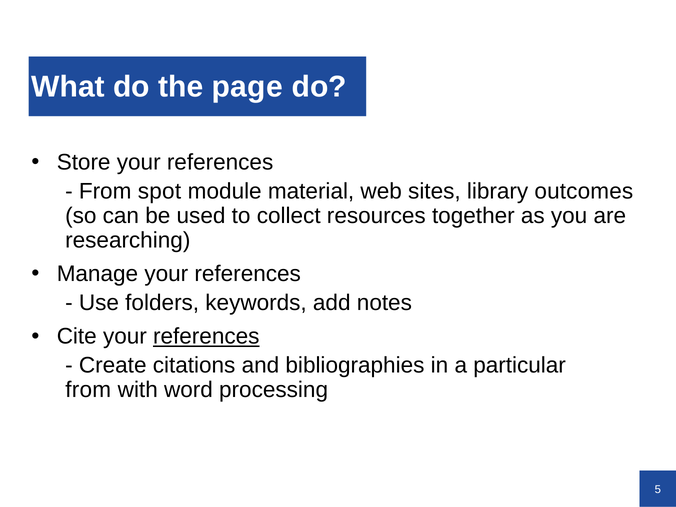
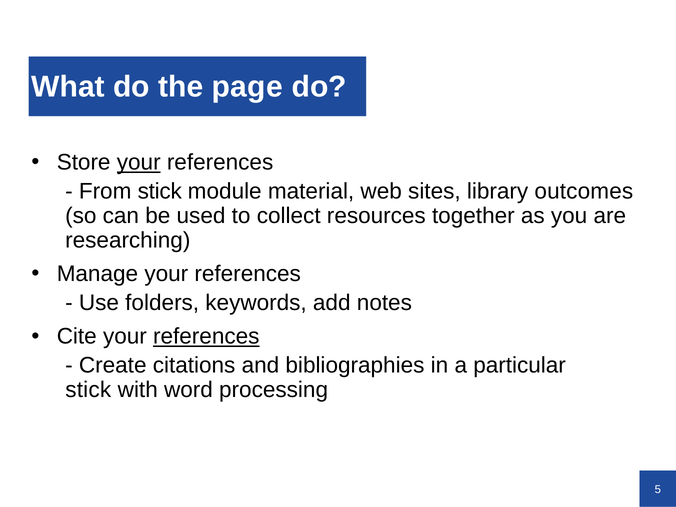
your underline: none -> present (139, 162)
From spot: spot -> stick (160, 191)
from: from -> stick (88, 390)
